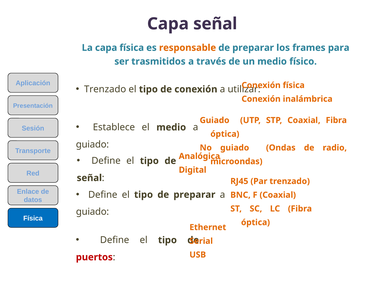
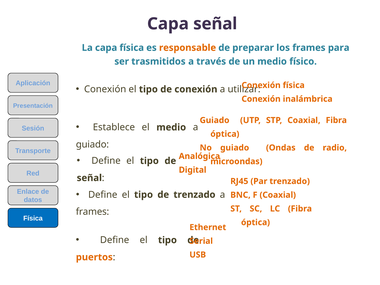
Trenzado: Trenzado -> Conexión (105, 89)
tipo de preparar: preparar -> trenzado (194, 195)
guiado: guiado -> frames (93, 212)
puertos colour: red -> orange (94, 257)
